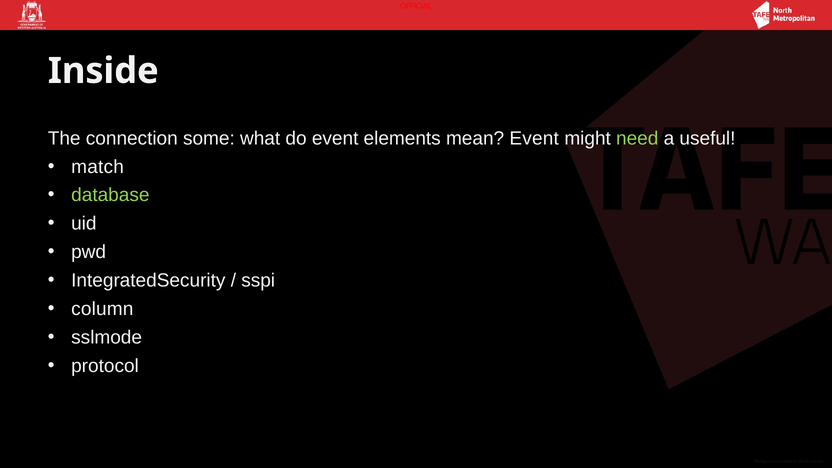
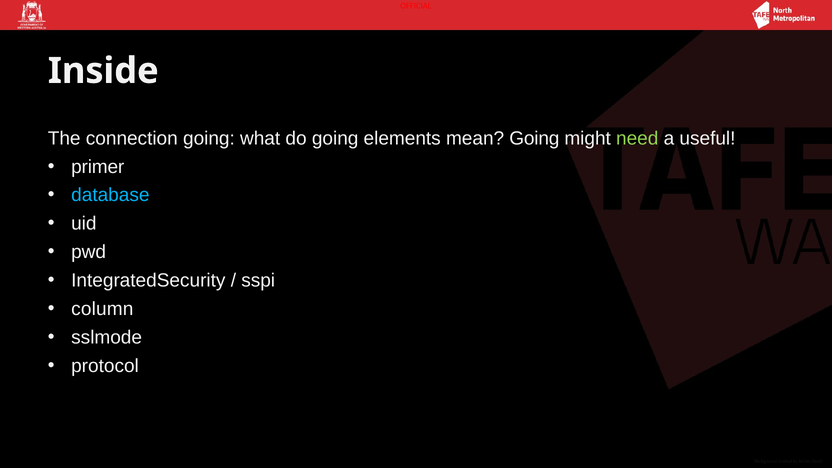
connection some: some -> going (209, 138)
do event: event -> going (335, 138)
mean Event: Event -> Going (534, 138)
match: match -> primer (98, 167)
database colour: light green -> light blue (110, 195)
